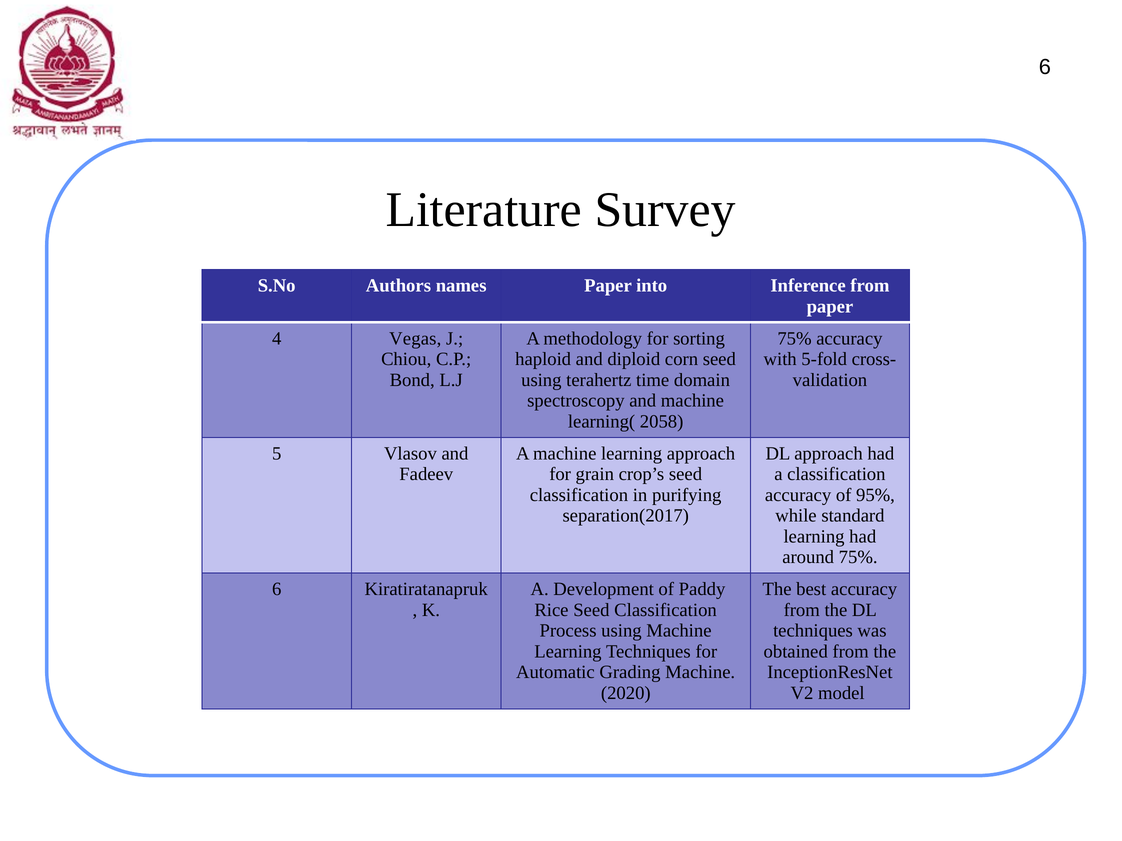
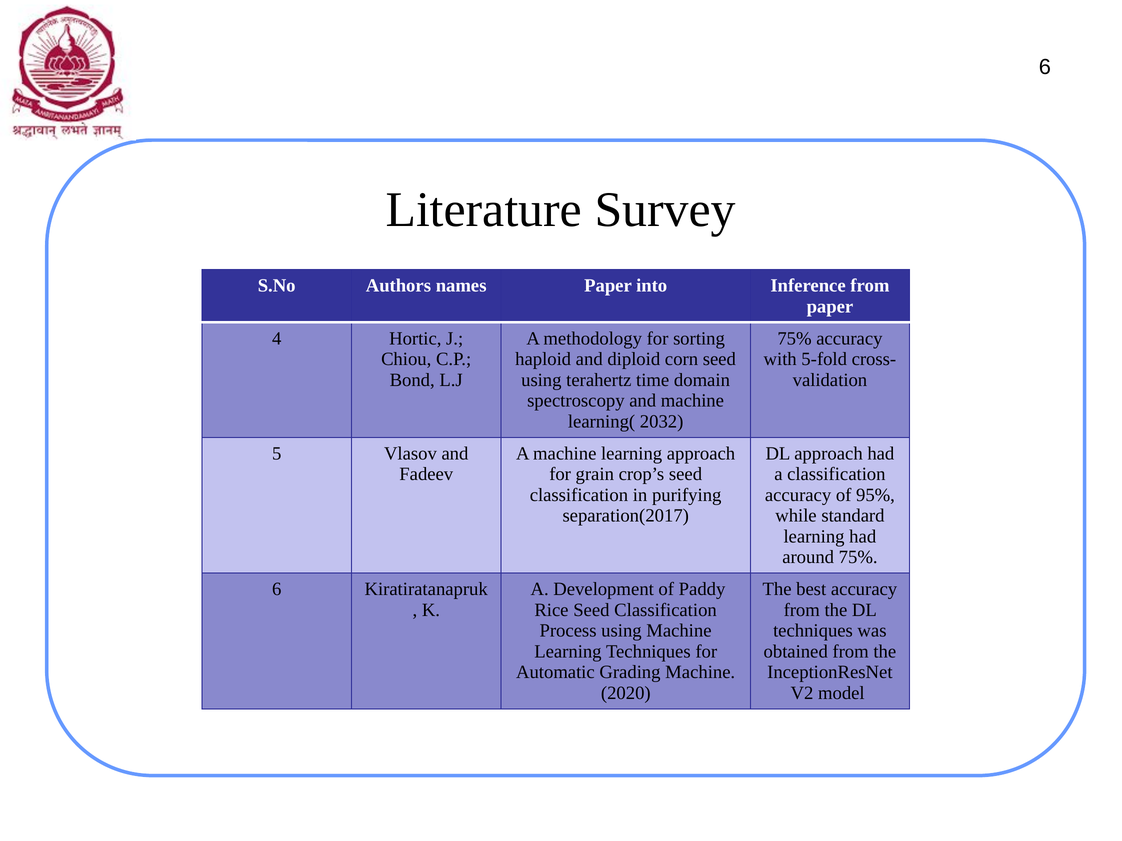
Vegas: Vegas -> Hortic (415, 339)
2058: 2058 -> 2032 (662, 422)
